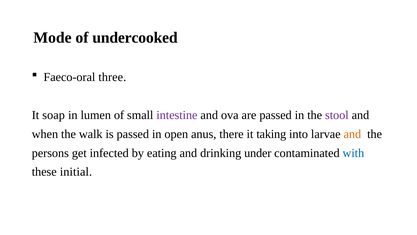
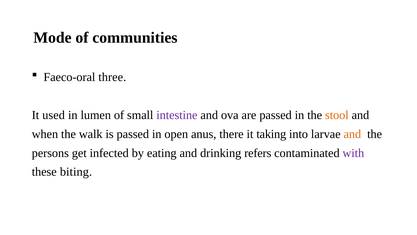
undercooked: undercooked -> communities (135, 37)
soap: soap -> used (54, 115)
stool colour: purple -> orange (337, 115)
under: under -> refers (258, 153)
with colour: blue -> purple (353, 153)
initial: initial -> biting (76, 172)
